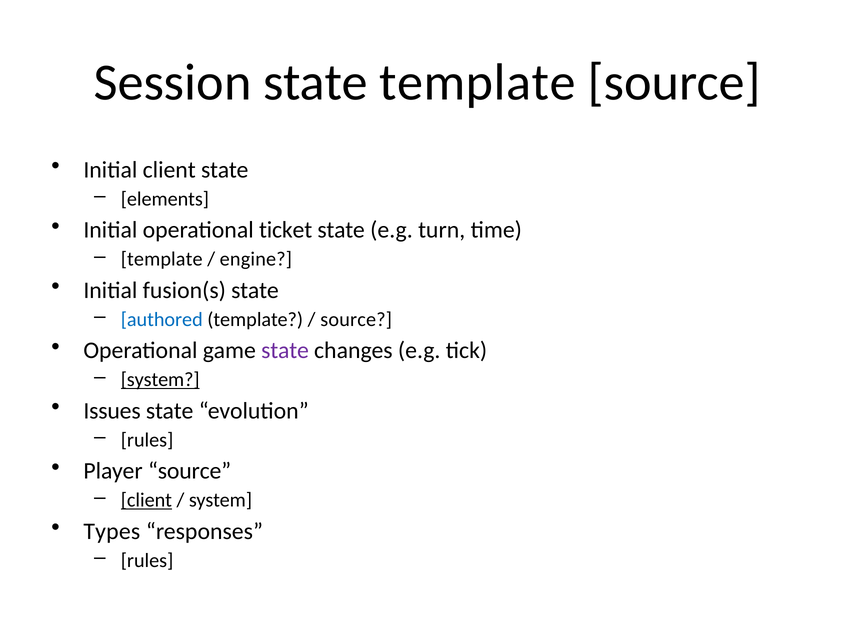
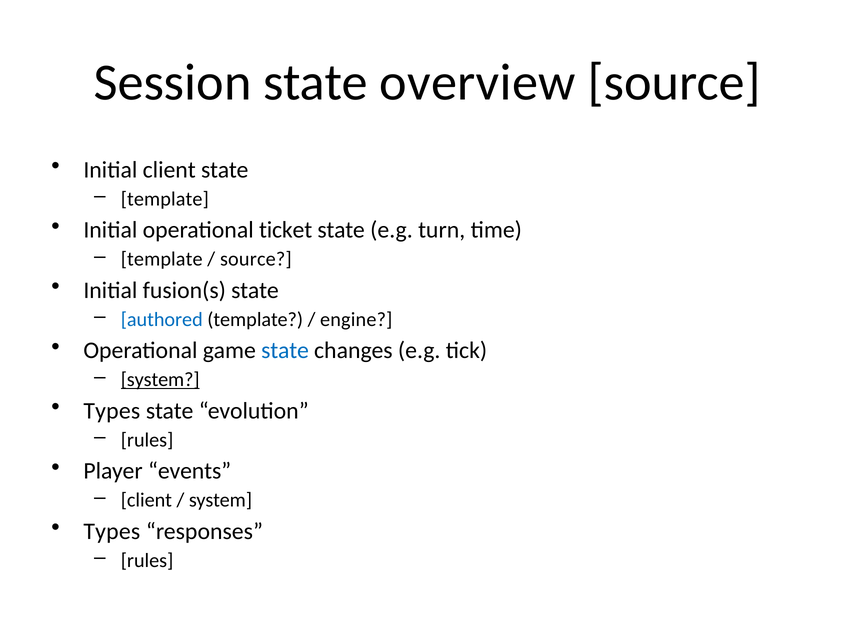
state template: template -> overview (477, 83)
elements: elements -> template (165, 199)
engine: engine -> source (256, 259)
source: source -> engine (356, 320)
state colour: purple -> blue (285, 351)
Issues: Issues -> Types (112, 411)
Player source: source -> events (190, 471)
client underline: present -> none (146, 501)
